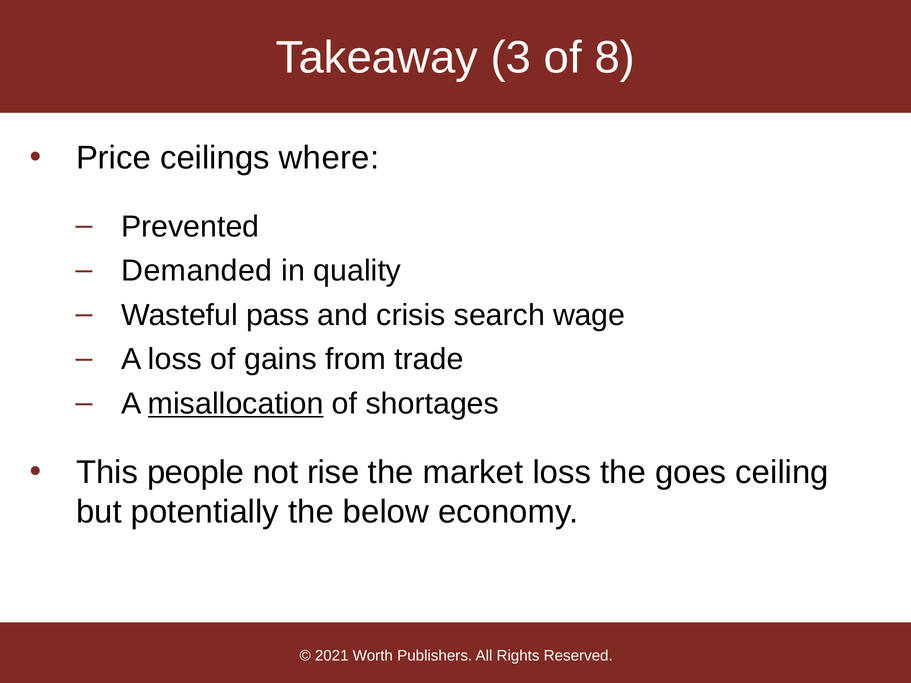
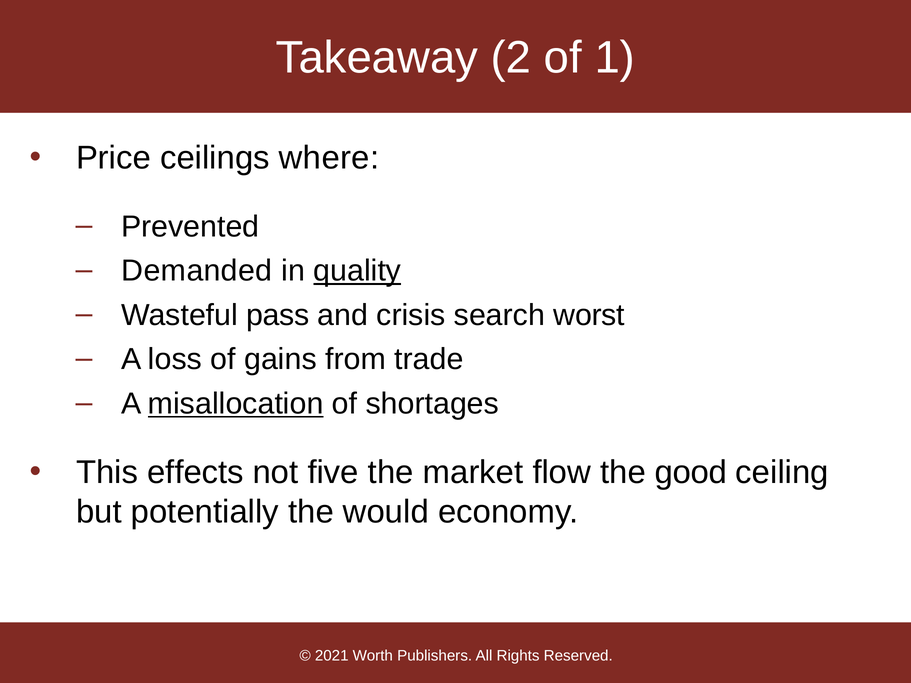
3: 3 -> 2 (511, 58)
8: 8 -> 1 (615, 58)
quality underline: none -> present (357, 271)
wage: wage -> worst (589, 315)
people: people -> effects (195, 473)
rise: rise -> five (333, 473)
market loss: loss -> flow (562, 473)
goes: goes -> good (691, 473)
below: below -> would (386, 512)
